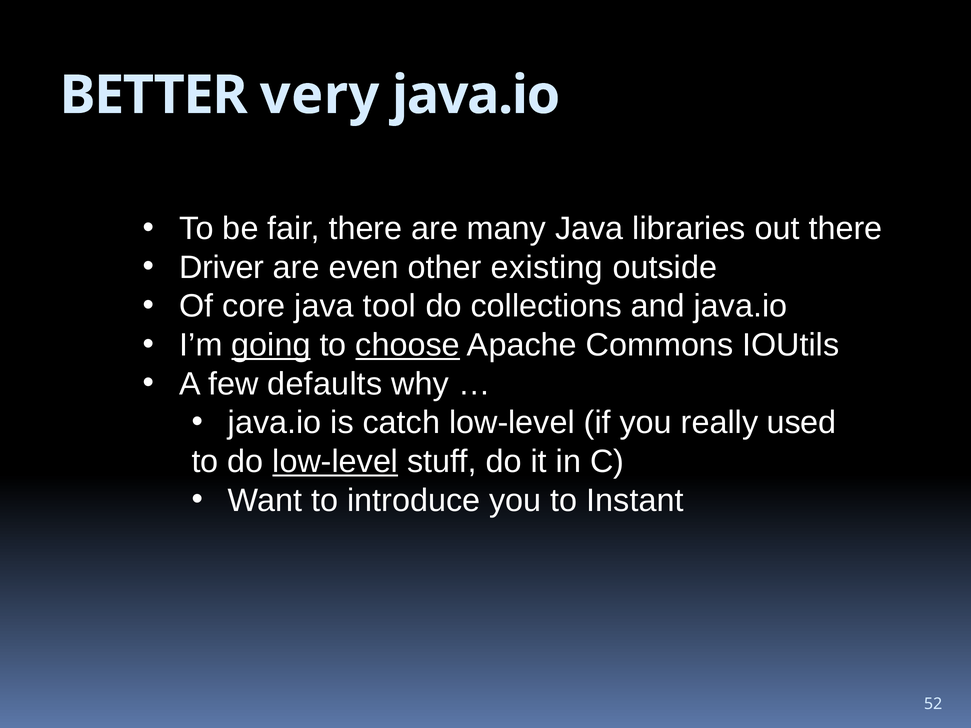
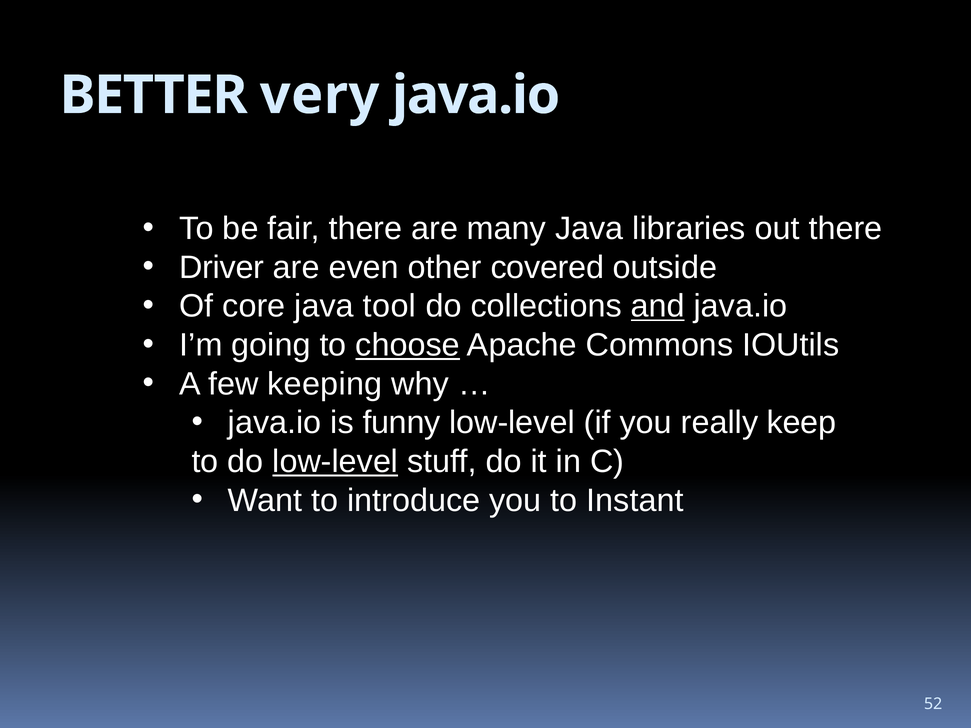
existing: existing -> covered (547, 268)
and underline: none -> present (658, 306)
going underline: present -> none (271, 345)
defaults: defaults -> keeping (325, 384)
catch: catch -> funny (401, 423)
used: used -> keep (801, 423)
